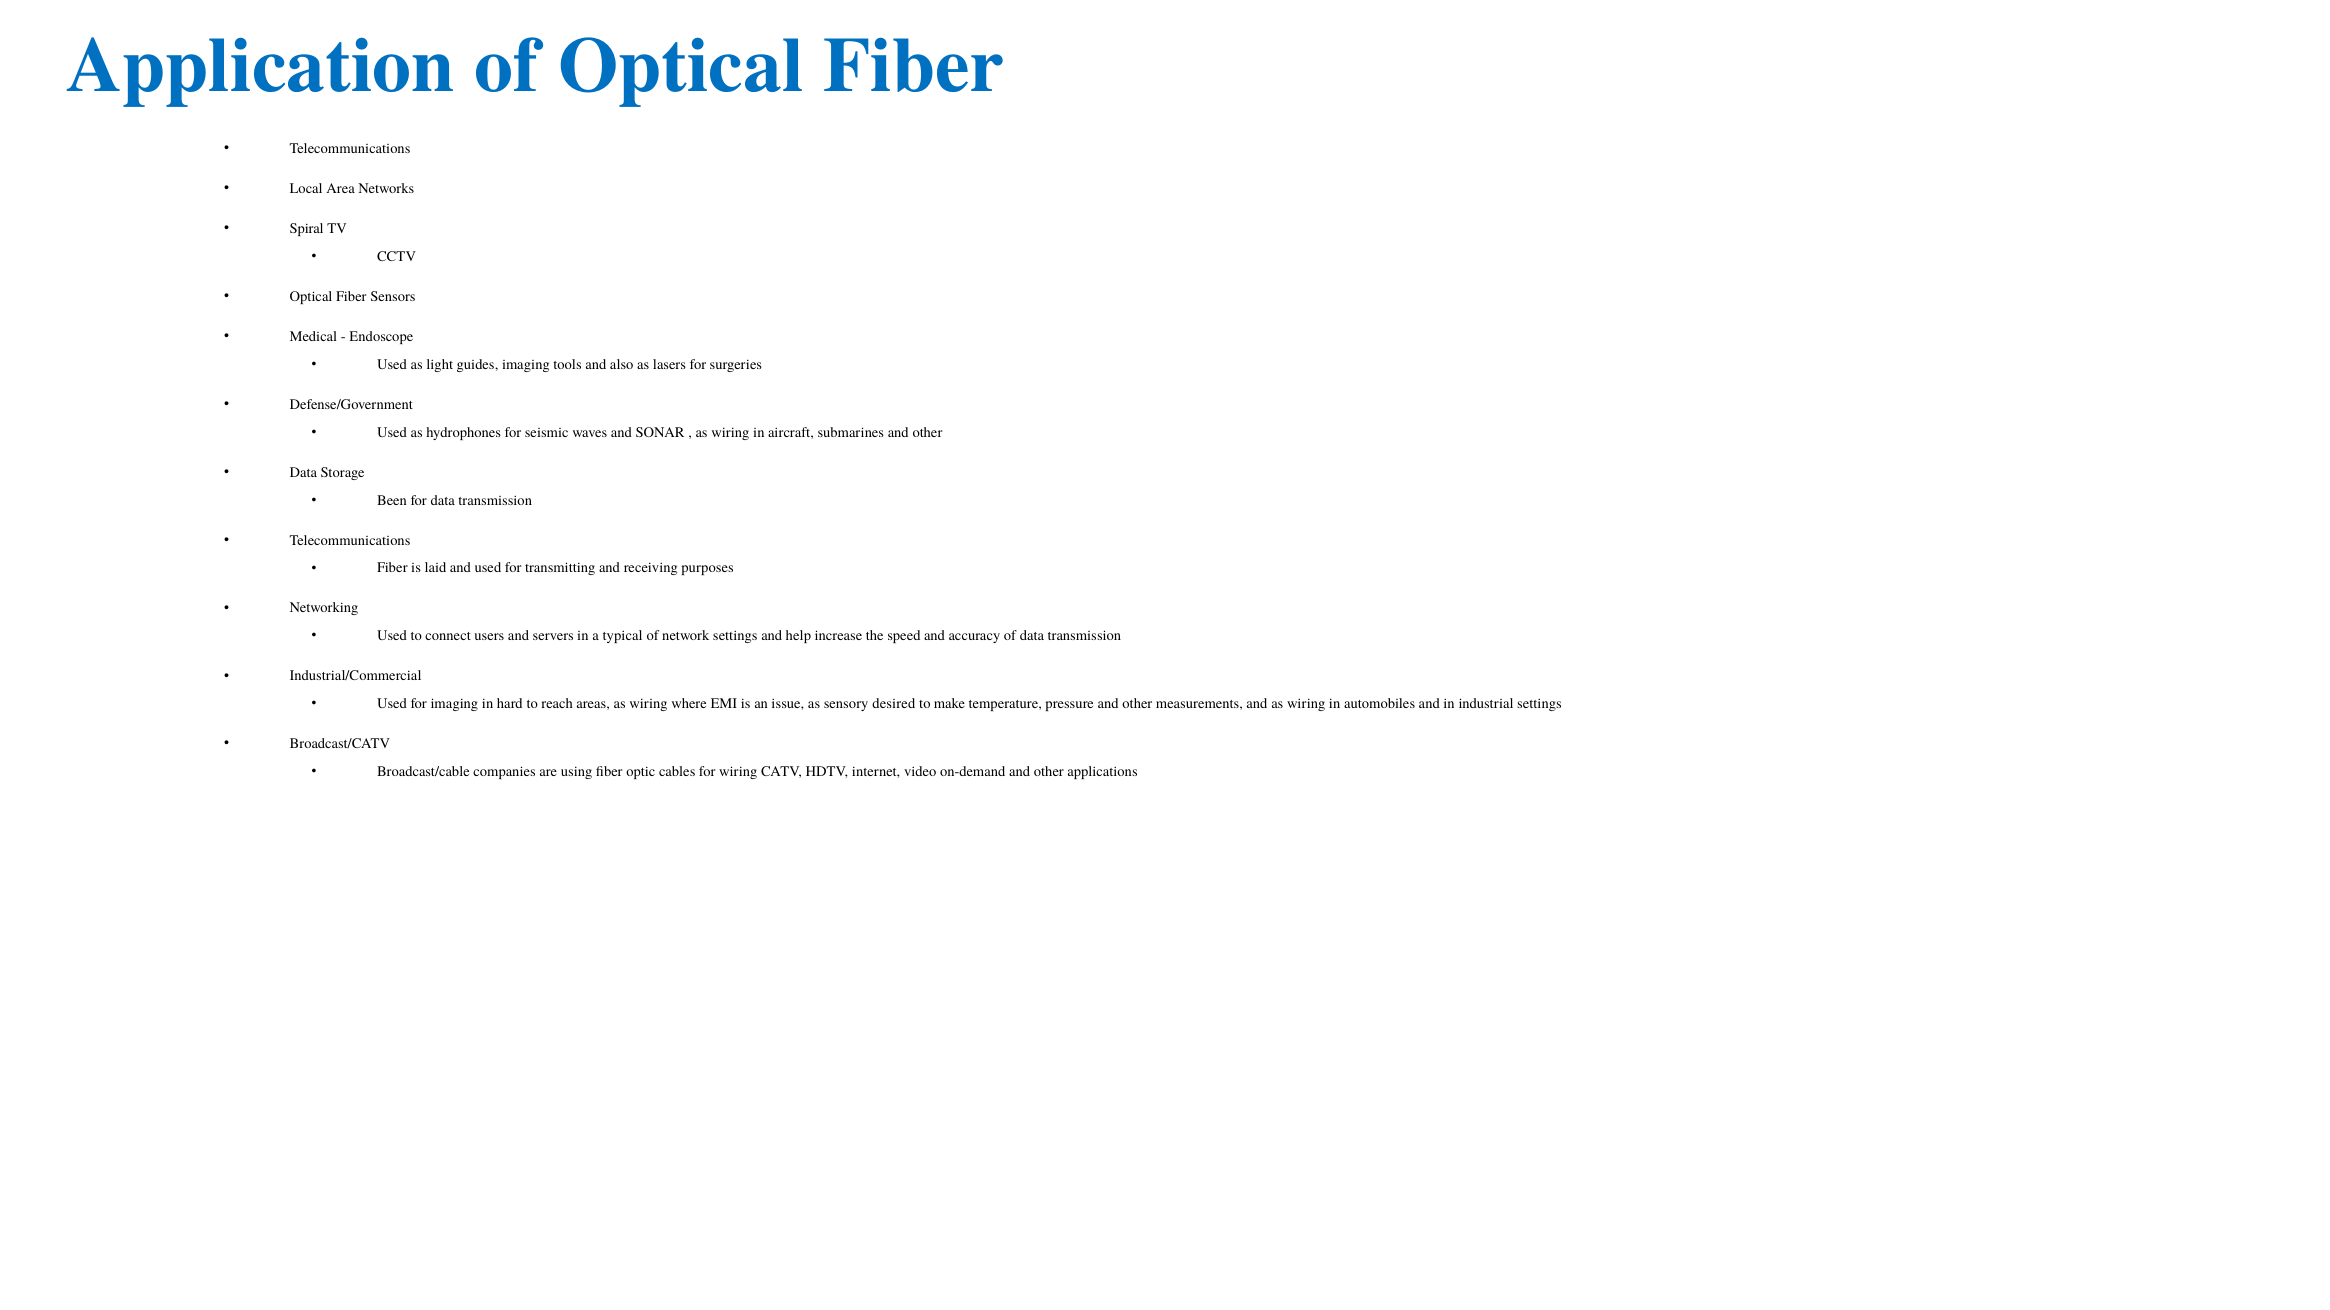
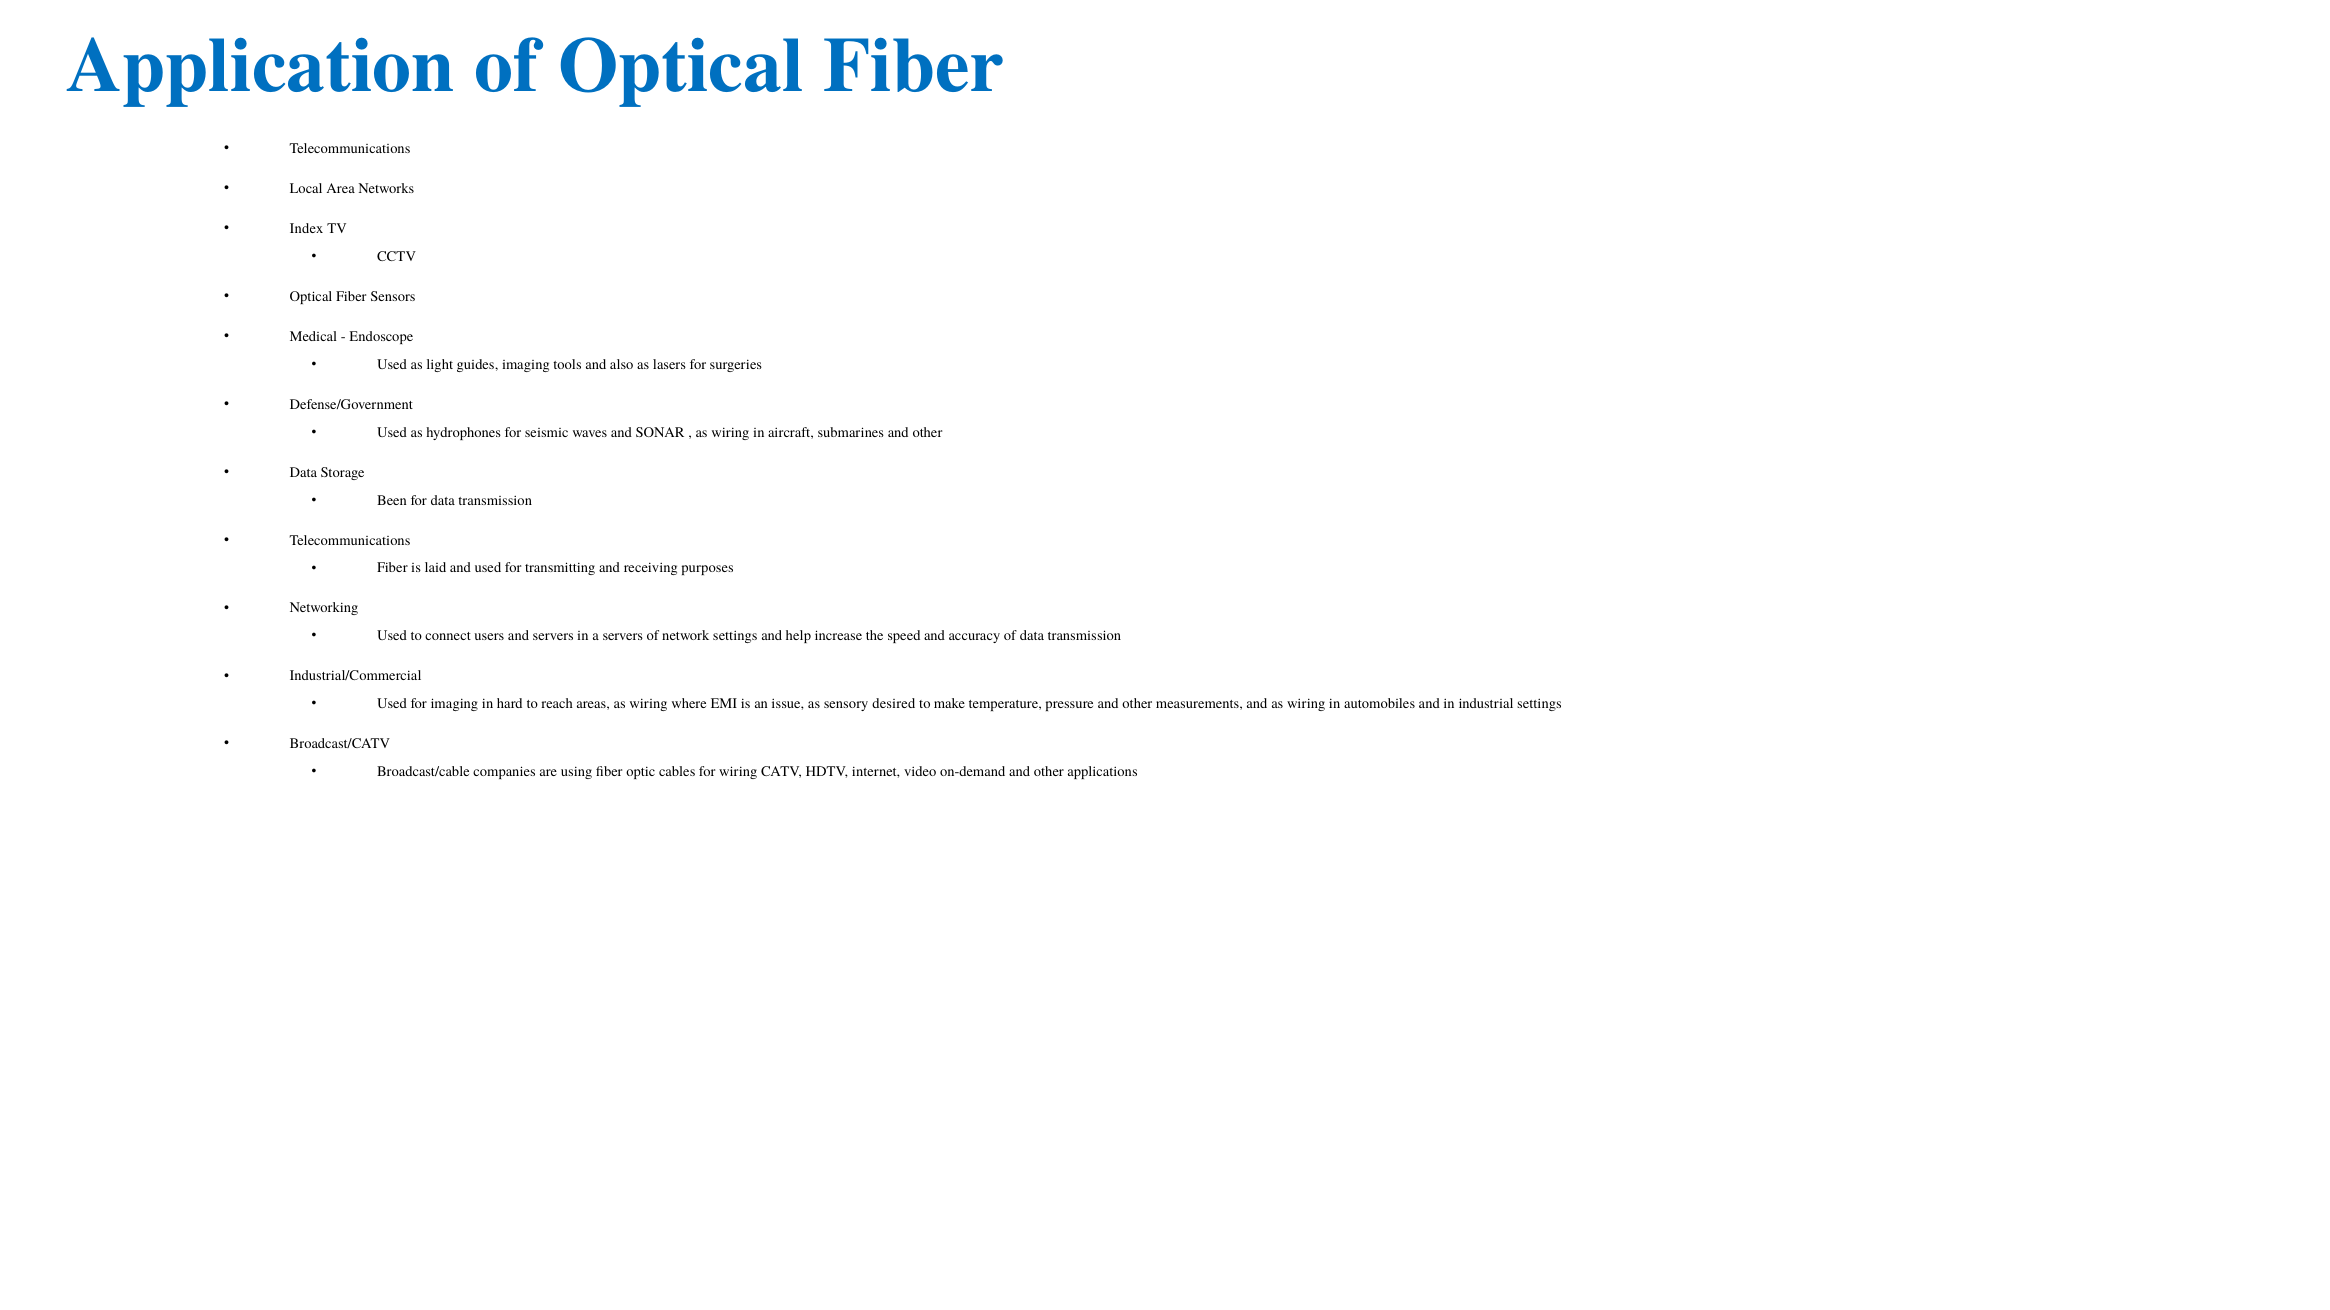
Spiral: Spiral -> Index (307, 229)
a typical: typical -> servers (623, 636)
